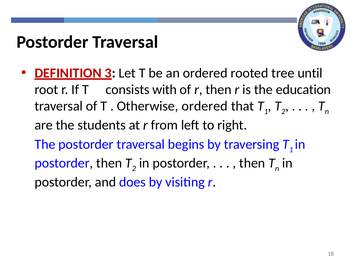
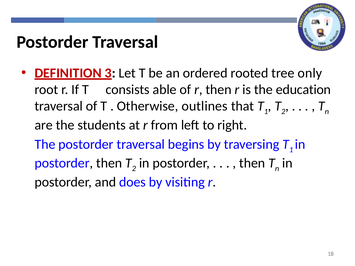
until: until -> only (310, 73)
with: with -> able (165, 90)
Otherwise ordered: ordered -> outlines (205, 106)
